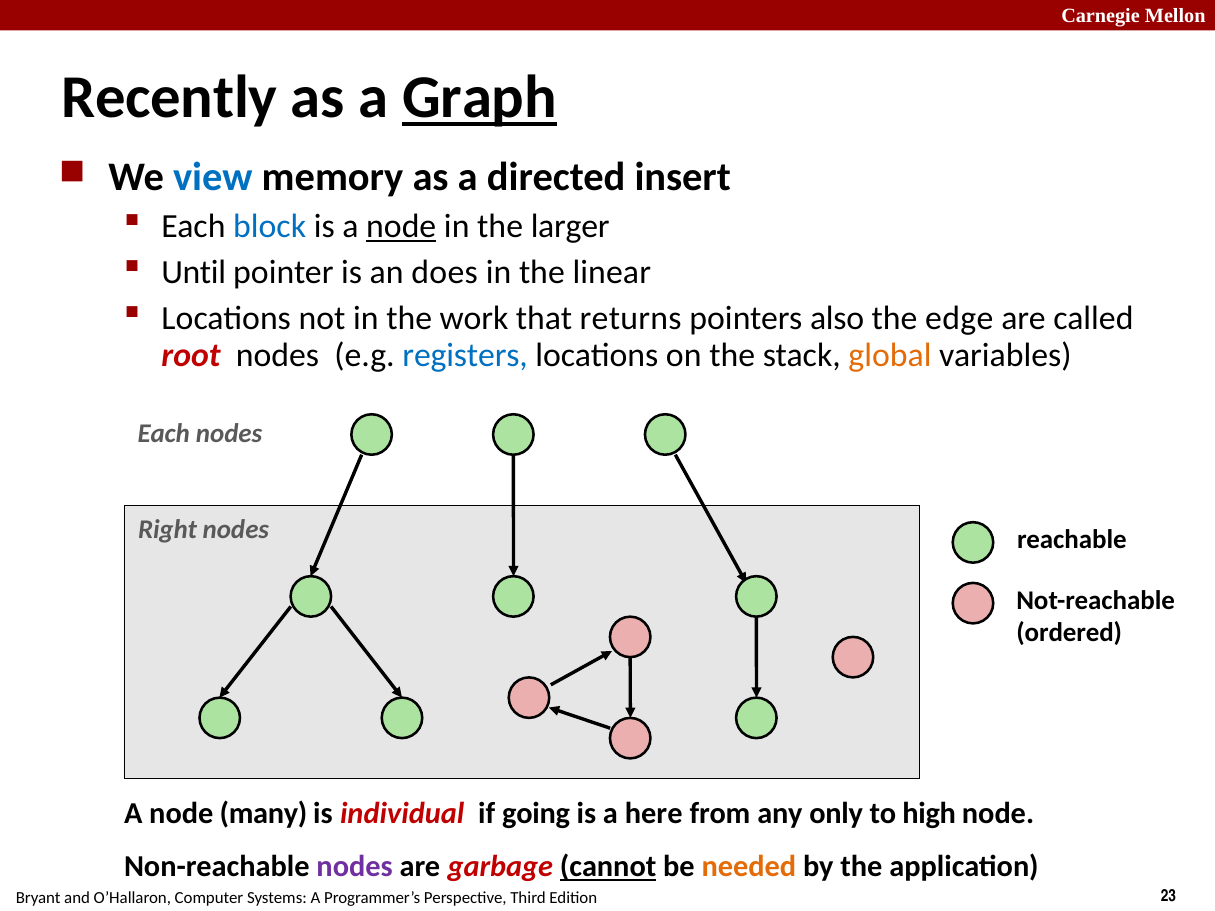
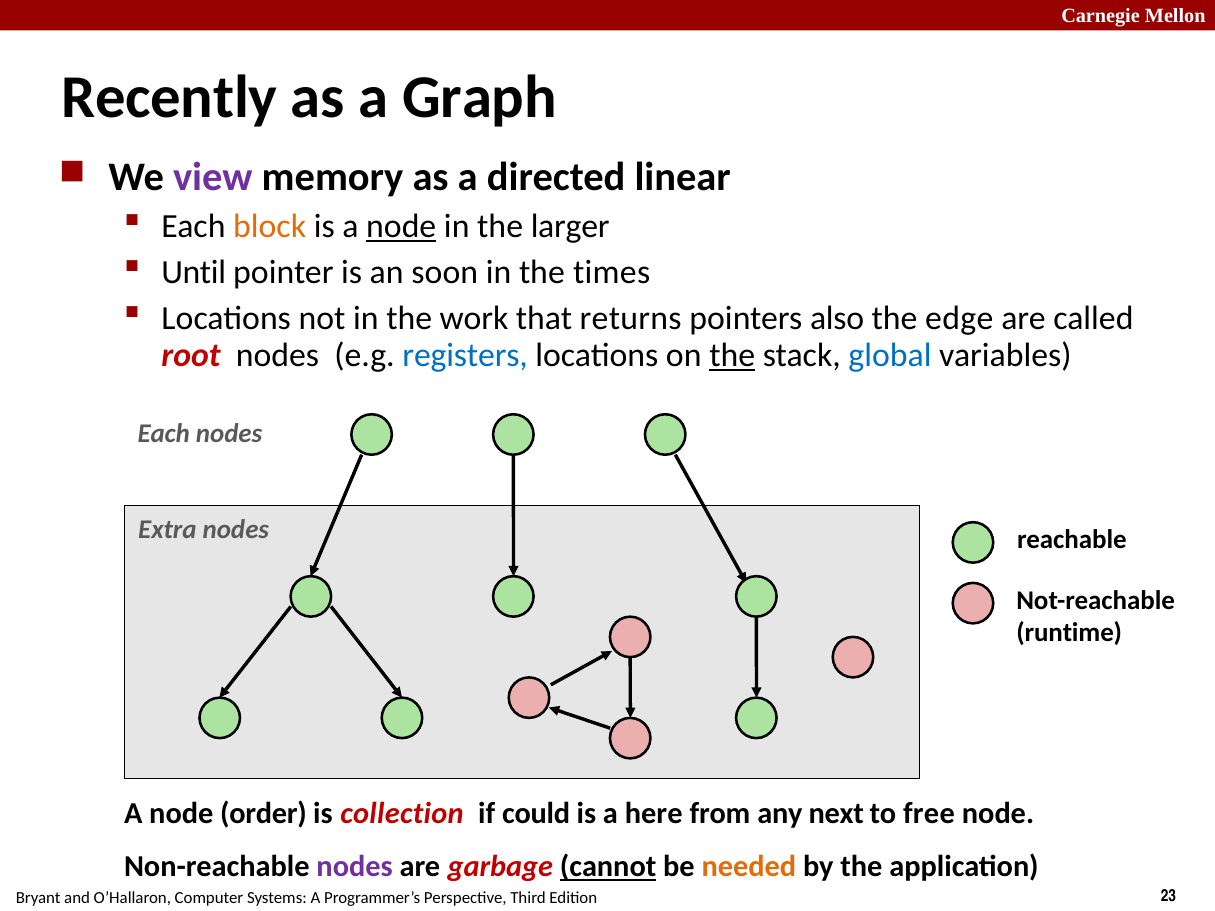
Graph underline: present -> none (480, 98)
view colour: blue -> purple (213, 178)
insert: insert -> linear (683, 178)
block colour: blue -> orange (270, 227)
does: does -> soon (445, 273)
linear: linear -> times (612, 273)
the underline: none -> present (732, 355)
global colour: orange -> blue (890, 355)
Right: Right -> Extra (167, 530)
ordered: ordered -> runtime (1069, 633)
many: many -> order (263, 813)
individual: individual -> collection (402, 813)
going: going -> could (536, 813)
only: only -> next (836, 813)
high: high -> free (929, 813)
